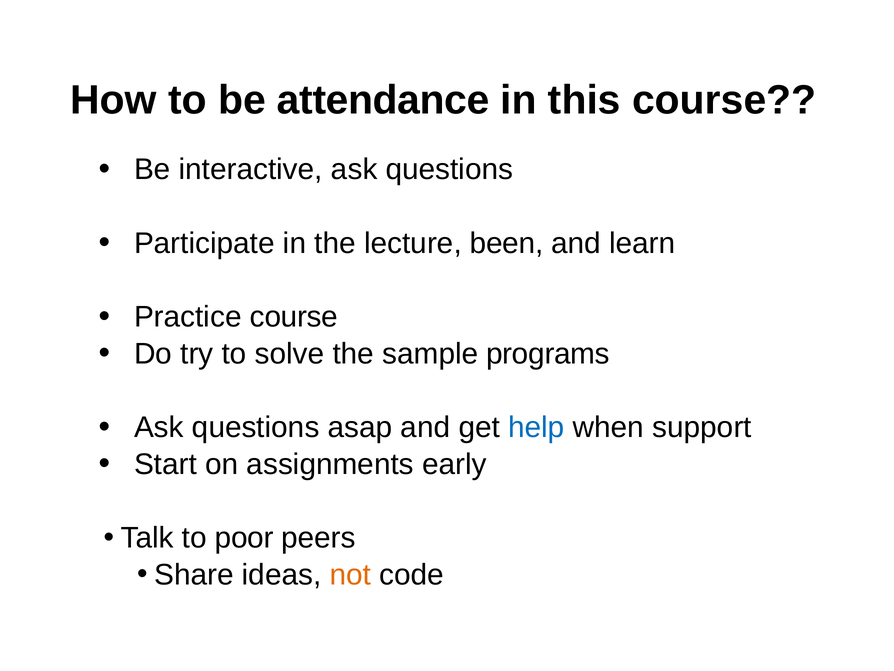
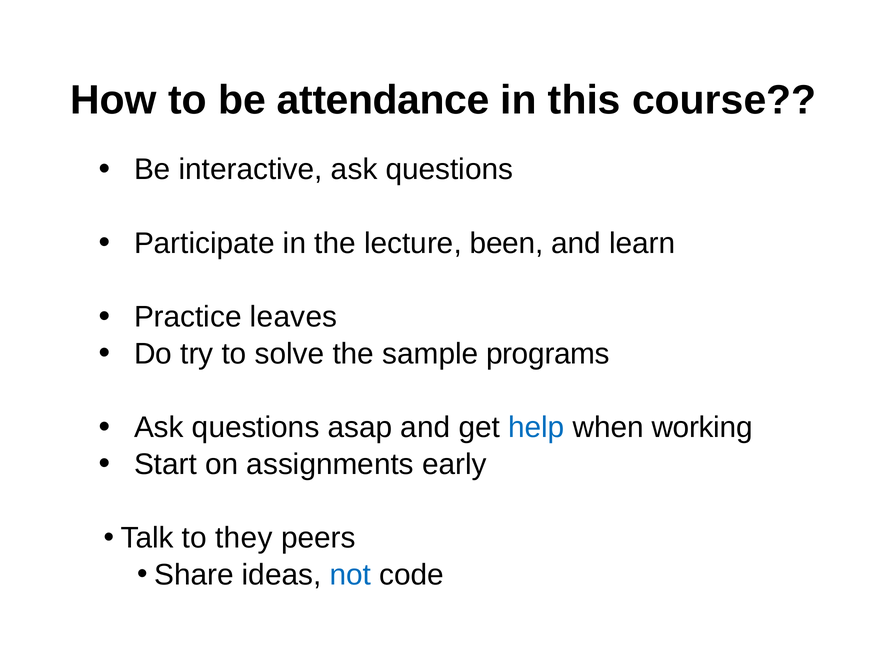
Practice course: course -> leaves (294, 317)
support: support -> working (702, 427)
poor: poor -> they (244, 538)
not colour: orange -> blue (350, 574)
